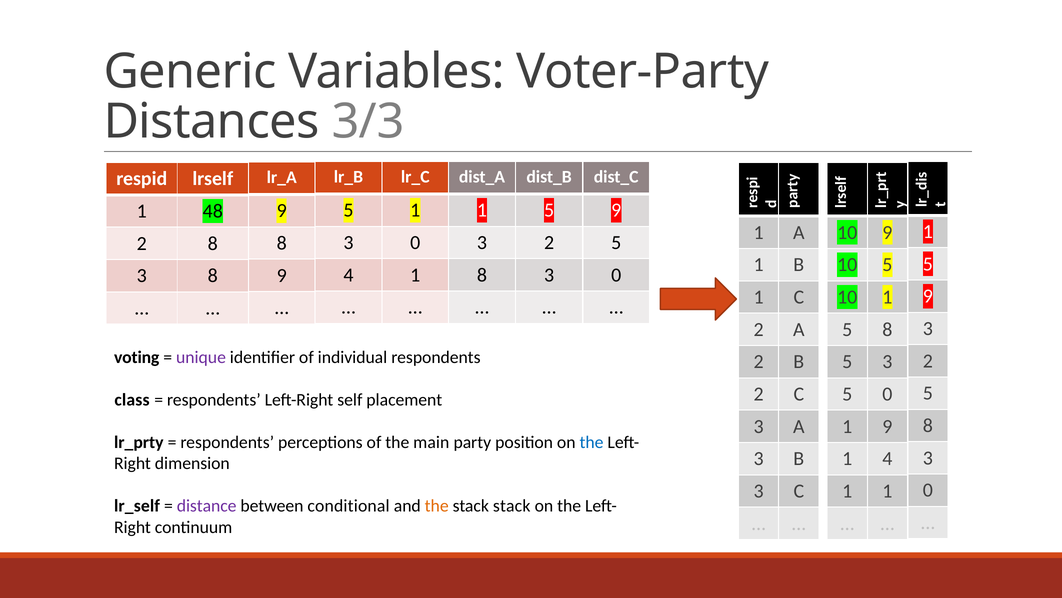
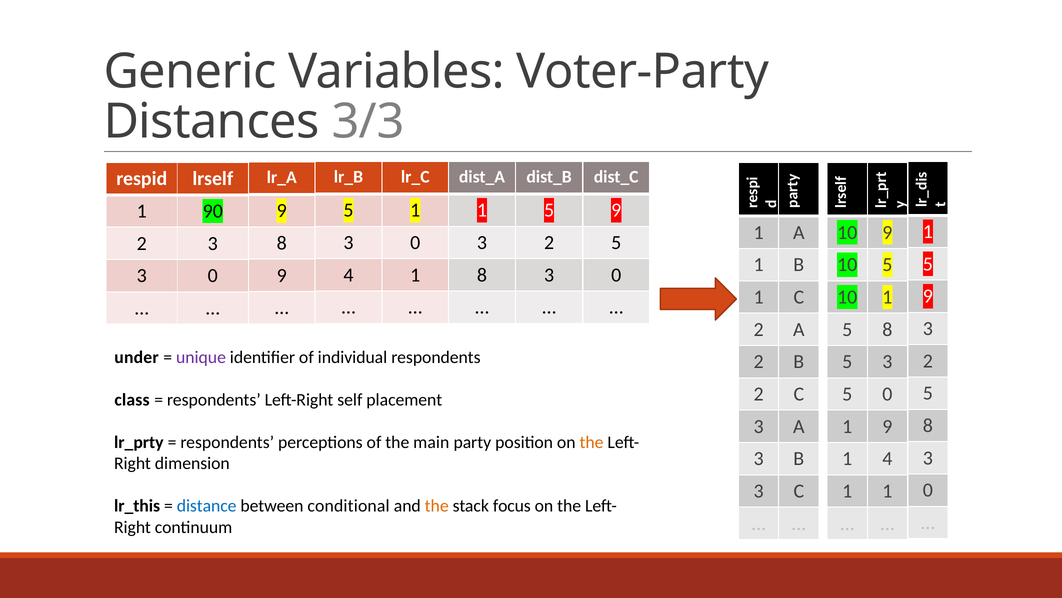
48: 48 -> 90 (213, 211)
8: 8 -> 3 (213, 243)
8: 8 -> 0 (213, 276)
voting: voting -> under (137, 357)
the colour: blue -> orange (592, 442)
lr_self: lr_self -> lr_this (137, 506)
distance colour: purple -> blue (207, 506)
stack stack: stack -> focus (512, 506)
